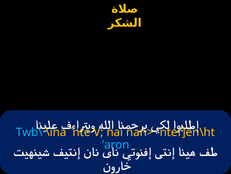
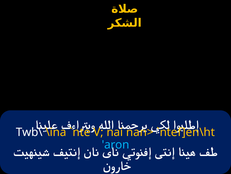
Twb\ colour: light blue -> white (29, 132)
